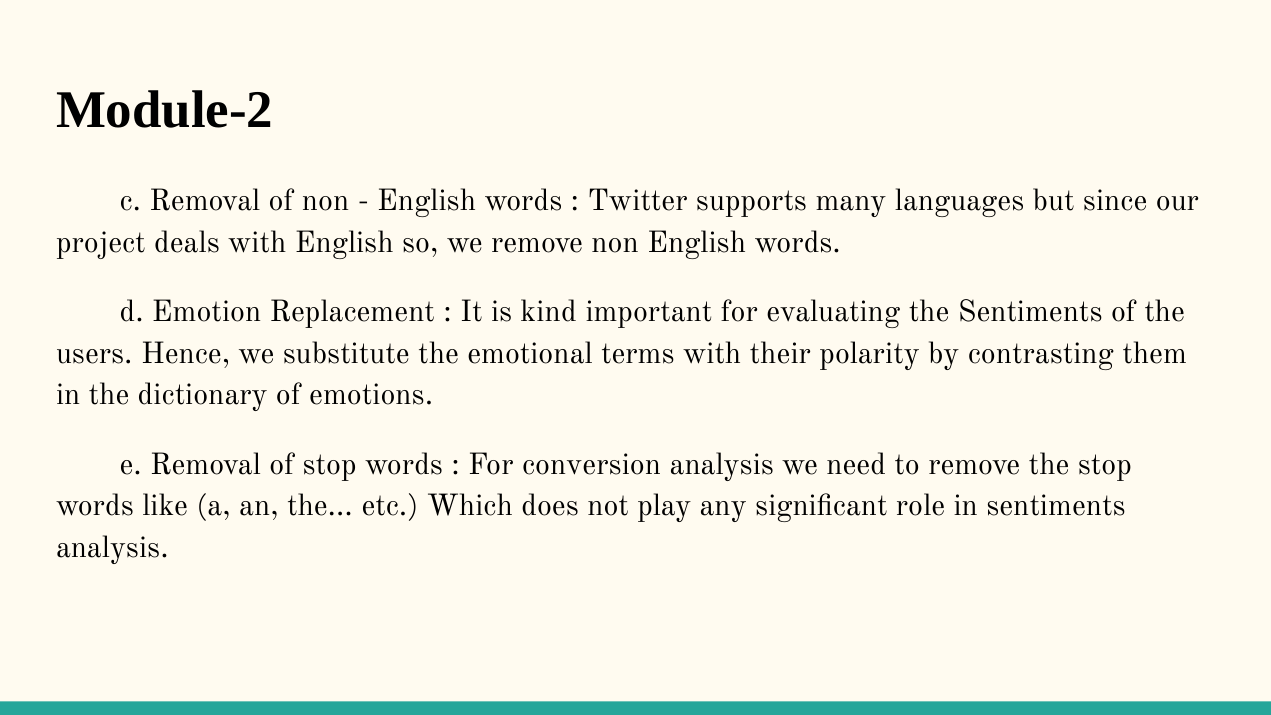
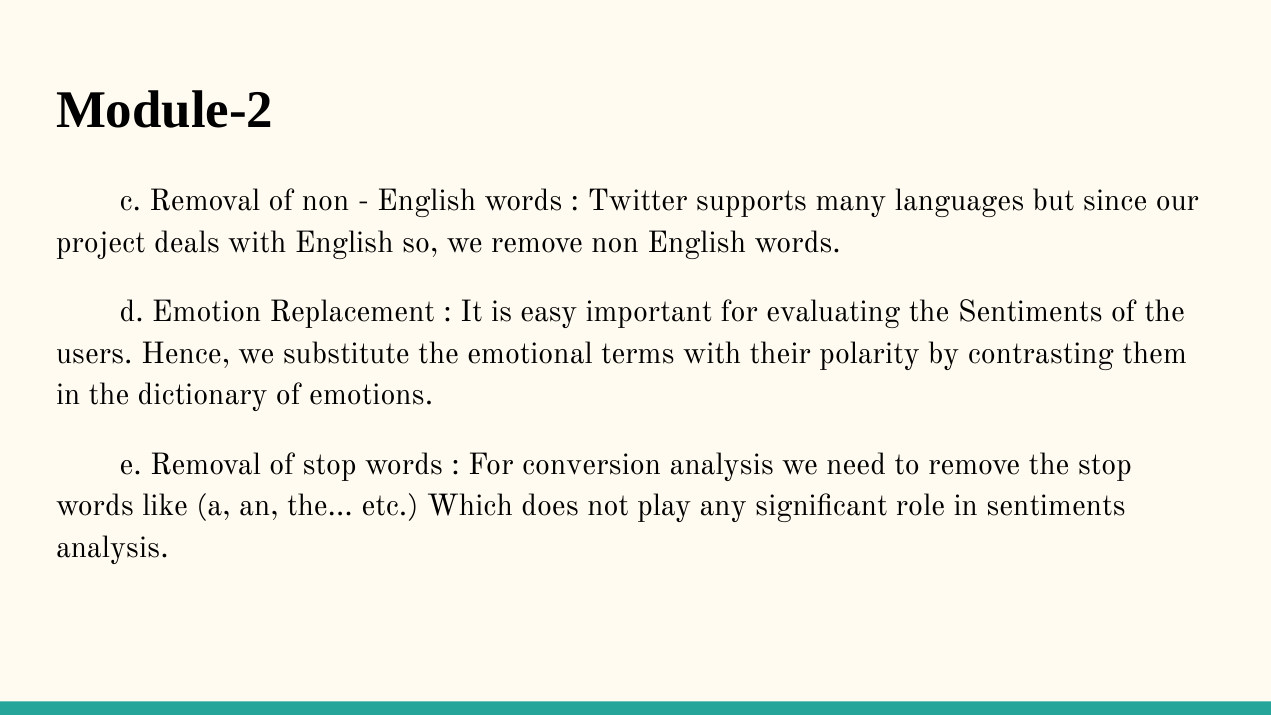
kind: kind -> easy (549, 312)
